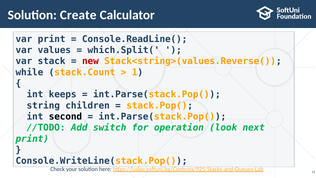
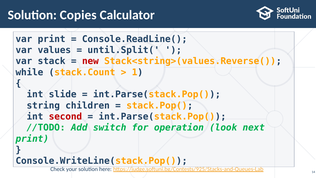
Create: Create -> Copies (78, 15)
which.Split(: which.Split( -> until.Split( (124, 50)
keeps: keeps -> slide (63, 94)
second colour: black -> red (65, 116)
